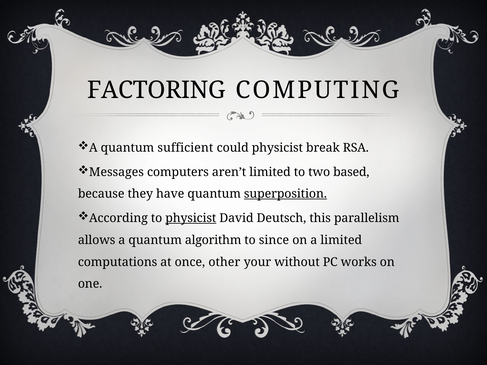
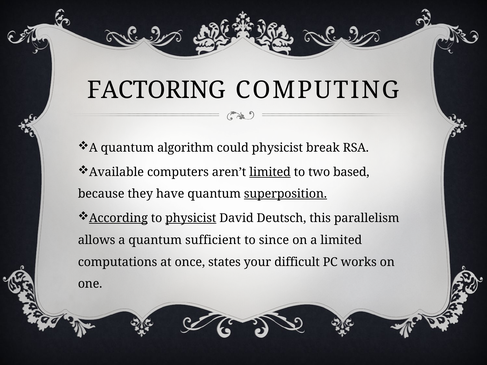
sufficient: sufficient -> algorithm (185, 148)
Messages: Messages -> Available (116, 172)
limited underline: none -> present (270, 172)
According underline: none -> present (118, 218)
algorithm: algorithm -> sufficient (213, 240)
other: other -> states (224, 262)
without: without -> difficult (297, 262)
